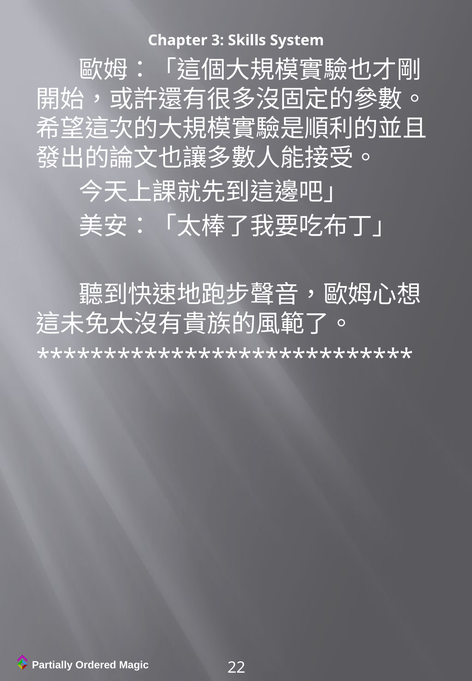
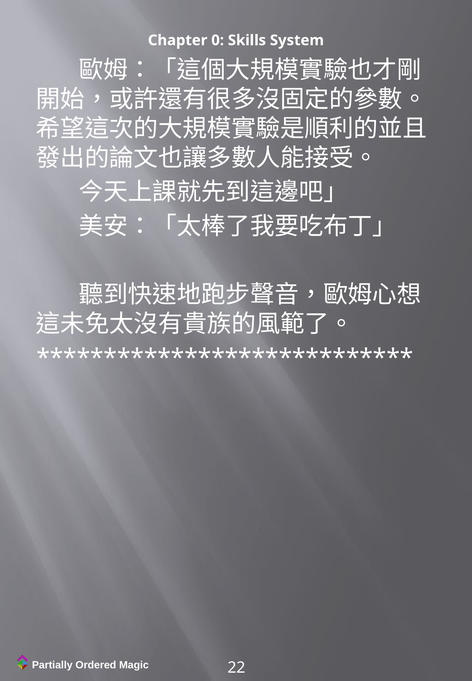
3: 3 -> 0 (218, 40)
